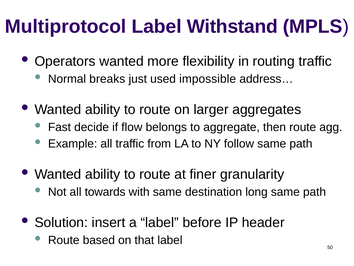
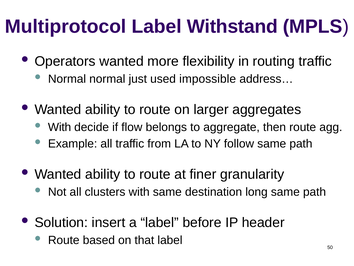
Normal breaks: breaks -> normal (107, 79)
Fast: Fast -> With (60, 127)
towards: towards -> clusters (105, 192)
